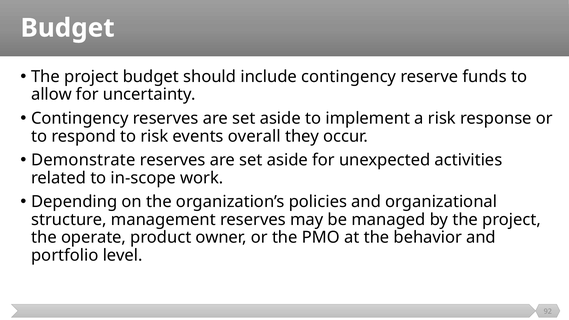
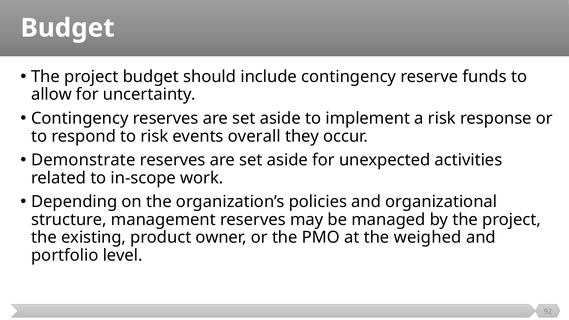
operate: operate -> existing (94, 238)
behavior: behavior -> weighed (428, 238)
